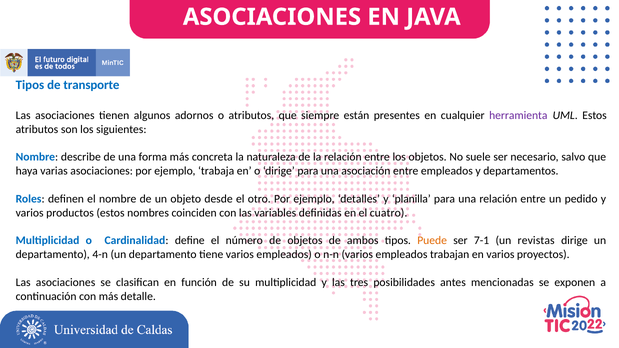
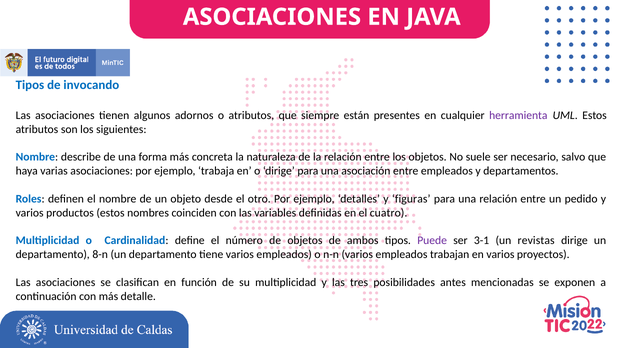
transporte: transporte -> invocando (91, 85)
planilla: planilla -> figuras (411, 199)
Puede colour: orange -> purple (432, 241)
7-1: 7-1 -> 3-1 (482, 241)
4-n: 4-n -> 8-n (100, 255)
